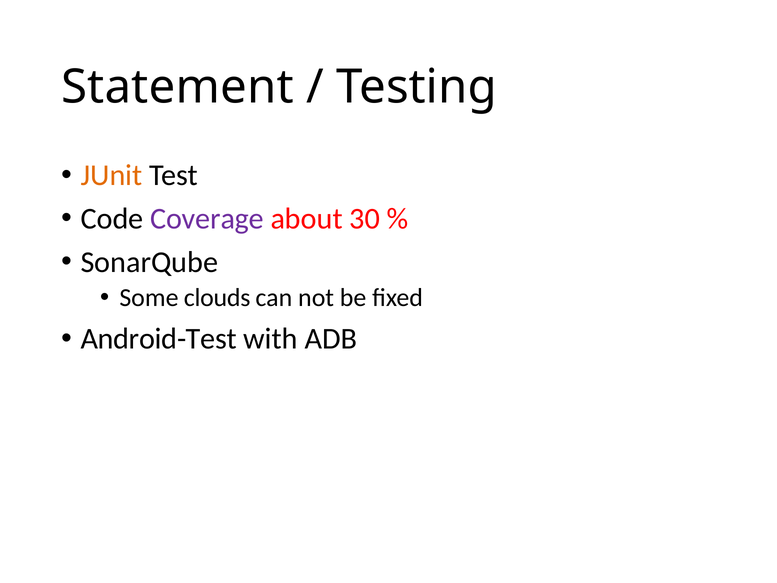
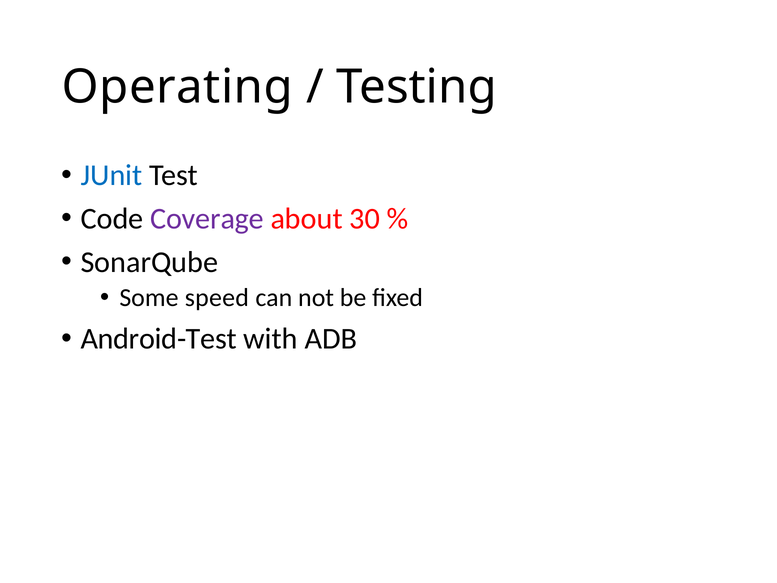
Statement: Statement -> Operating (177, 87)
JUnit colour: orange -> blue (111, 175)
clouds: clouds -> speed (217, 298)
